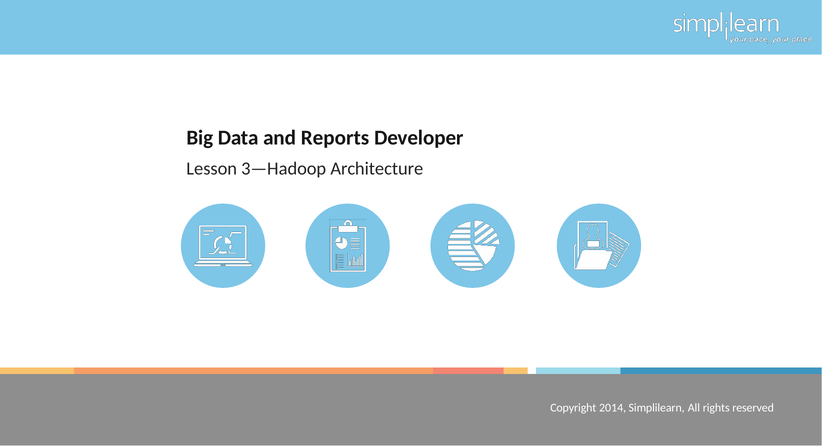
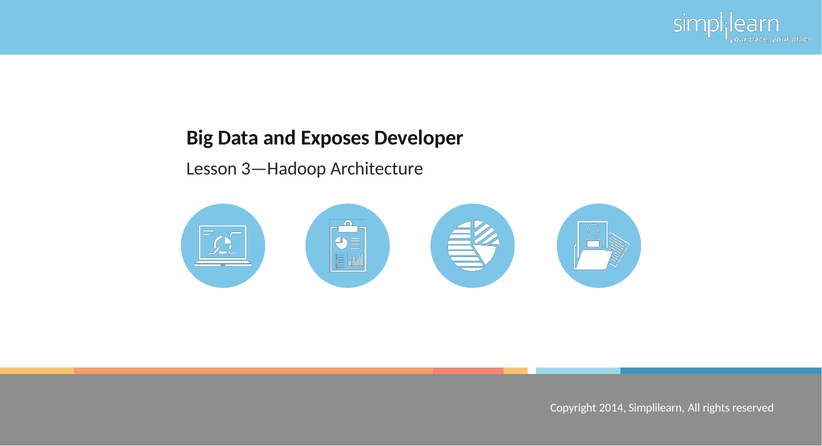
Reports: Reports -> Exposes (335, 138)
